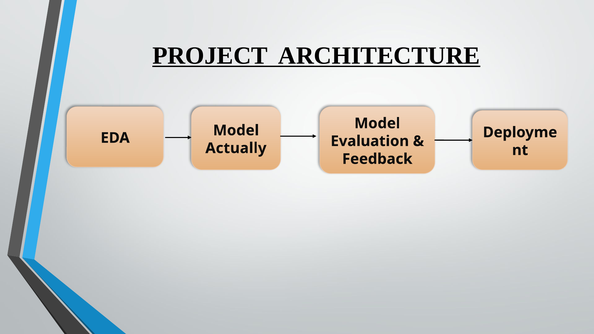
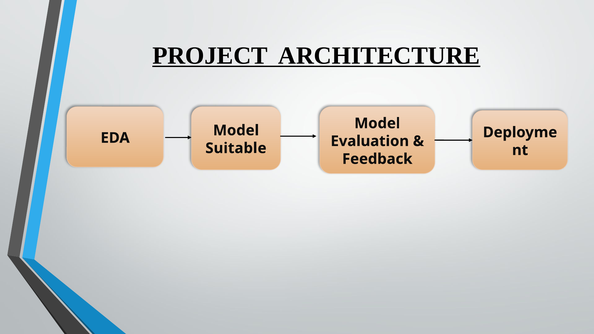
Actually: Actually -> Suitable (236, 148)
